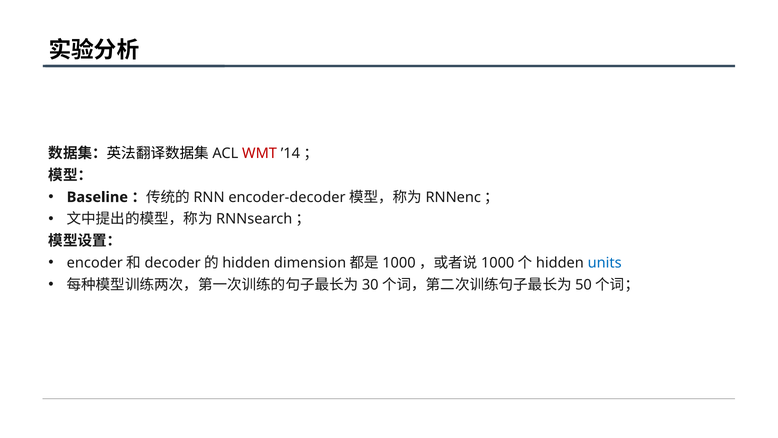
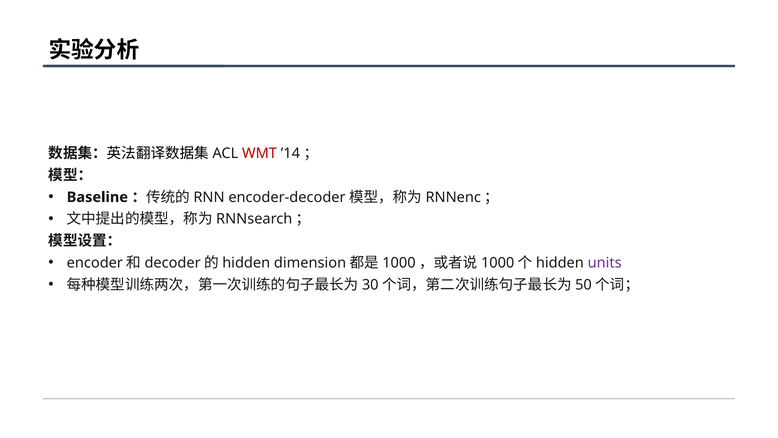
units colour: blue -> purple (605, 263)
